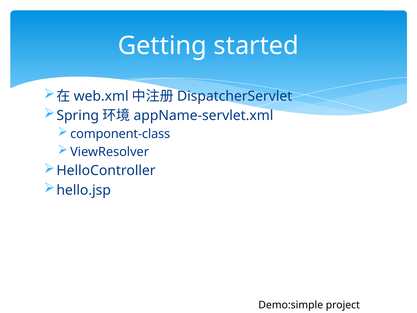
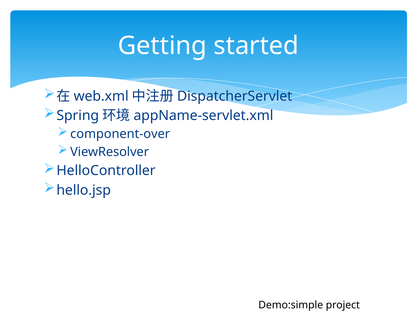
component-class: component-class -> component-over (120, 134)
